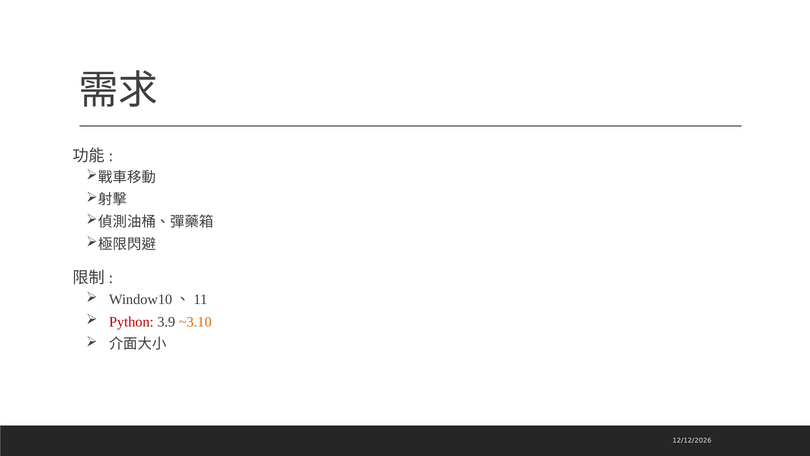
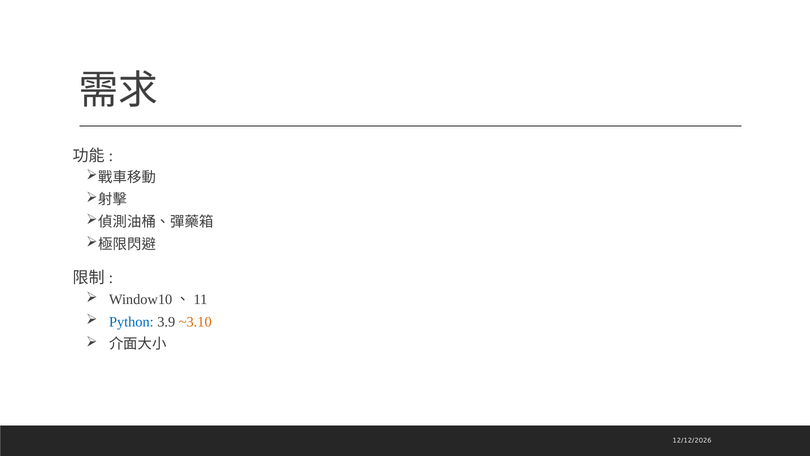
Python colour: red -> blue (131, 322)
